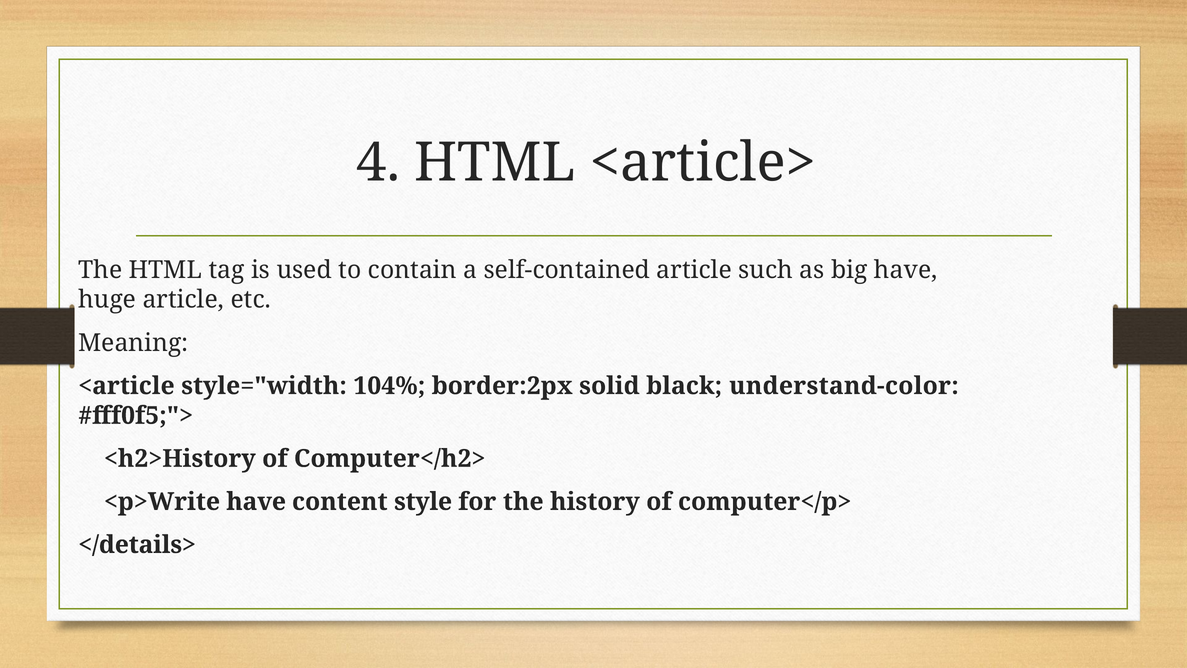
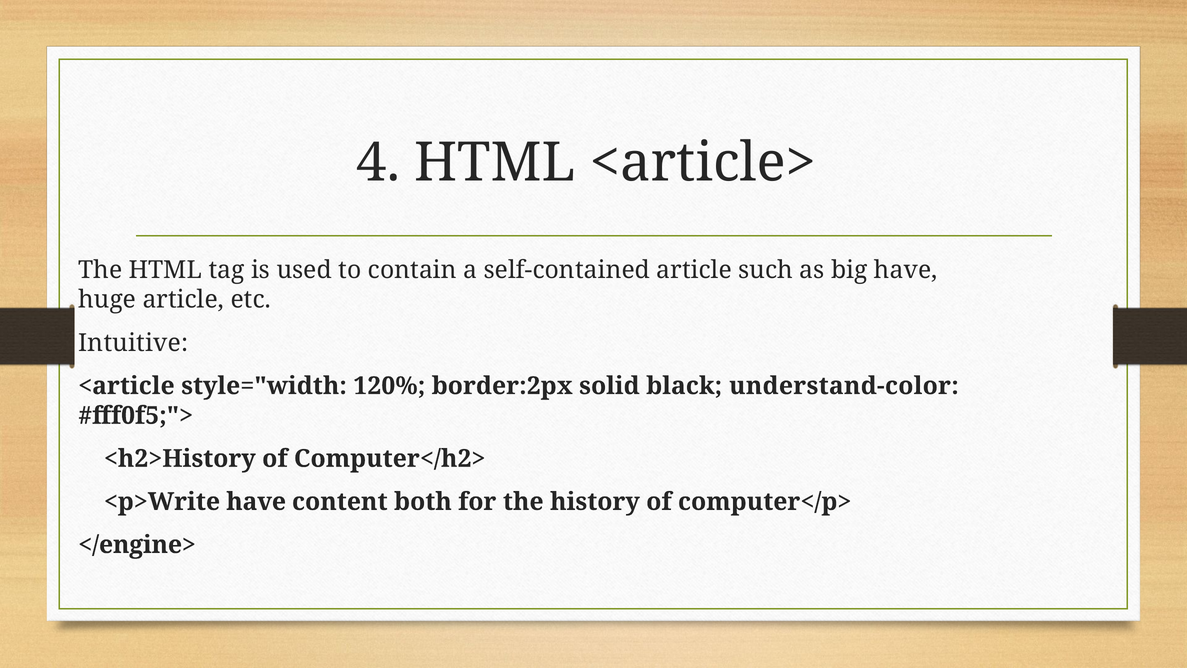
Meaning: Meaning -> Intuitive (133, 343)
104%: 104% -> 120% (389, 386)
style: style -> both (423, 502)
</details>: </details> -> </engine> (137, 545)
